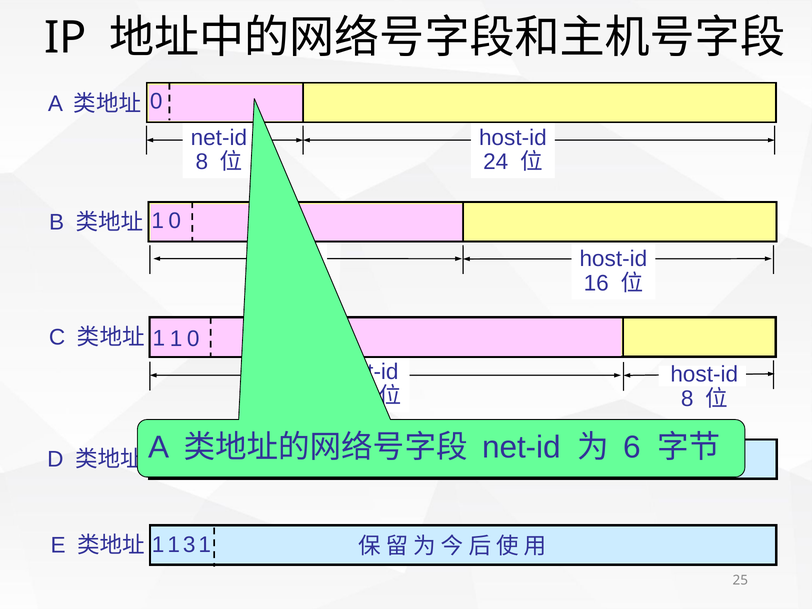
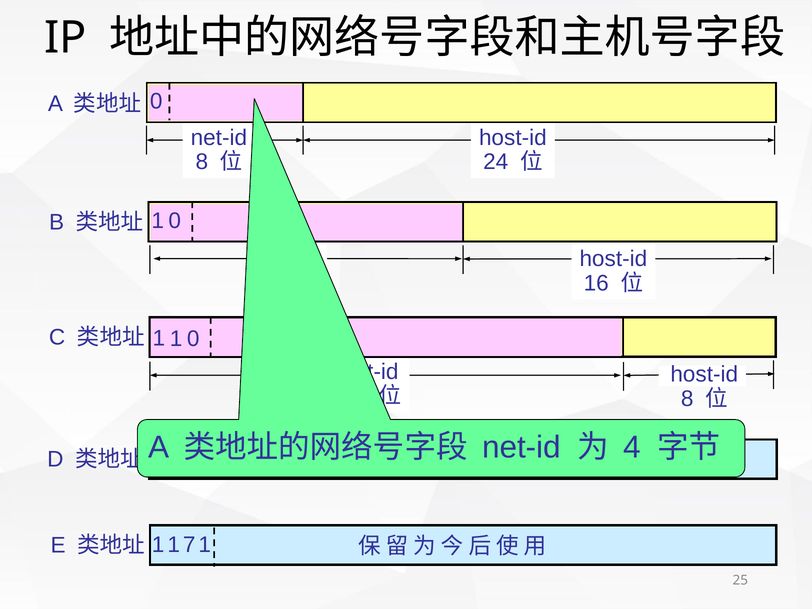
6: 6 -> 4 (632, 447)
3: 3 -> 7 (189, 545)
